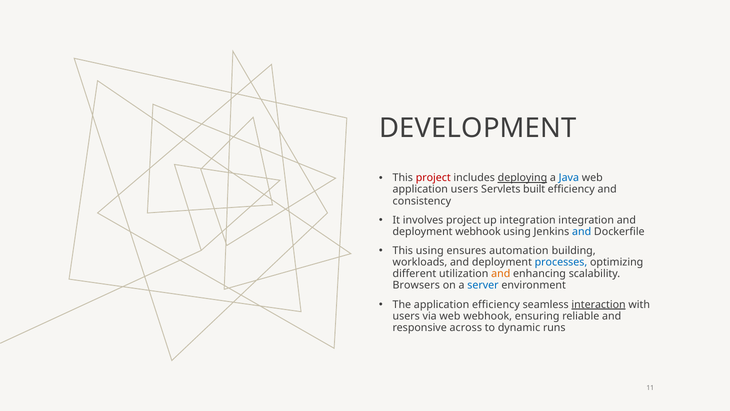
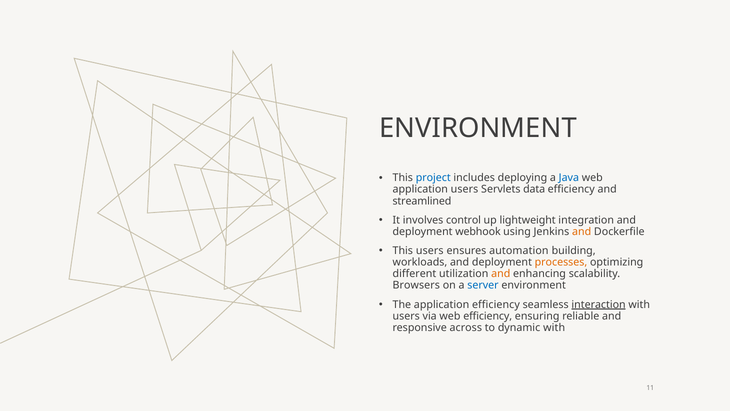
DEVELOPMENT: DEVELOPMENT -> ENVIRONMENT (478, 128)
project colour: red -> blue (433, 178)
deploying underline: present -> none (522, 178)
built: built -> data (534, 189)
consistency: consistency -> streamlined (422, 201)
involves project: project -> control (464, 220)
up integration: integration -> lightweight (528, 220)
and colour: blue -> orange (582, 231)
This using: using -> users (430, 251)
processes colour: blue -> orange (561, 262)
web webhook: webhook -> efficiency (488, 316)
dynamic runs: runs -> with (554, 327)
